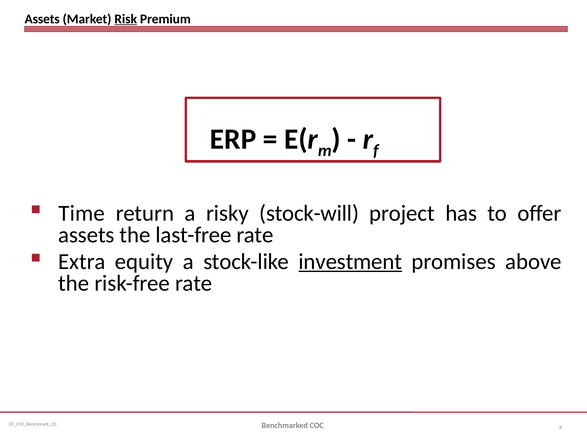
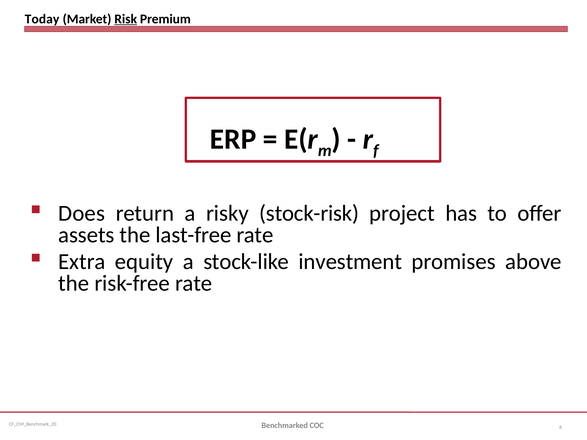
Assets: Assets -> Today (42, 19)
Time: Time -> Does (82, 213)
stock-will: stock-will -> stock-risk (309, 213)
investment underline: present -> none (350, 262)
